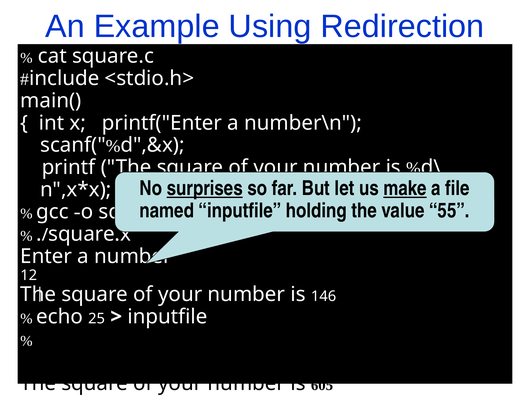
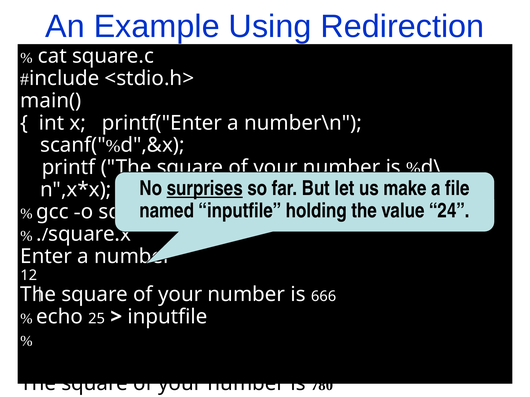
make underline: present -> none (405, 189)
55: 55 -> 24 (449, 211)
146: 146 -> 666 (324, 297)
605: 605 -> 780 (322, 386)
